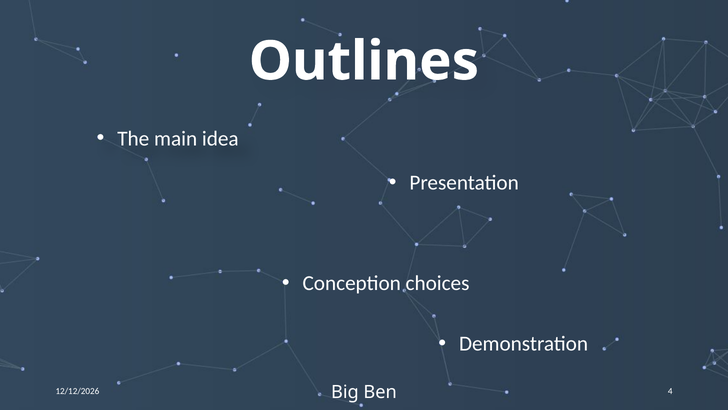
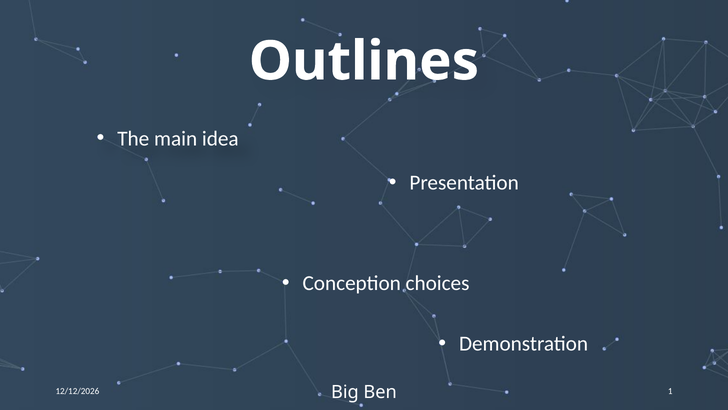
4: 4 -> 1 (670, 391)
